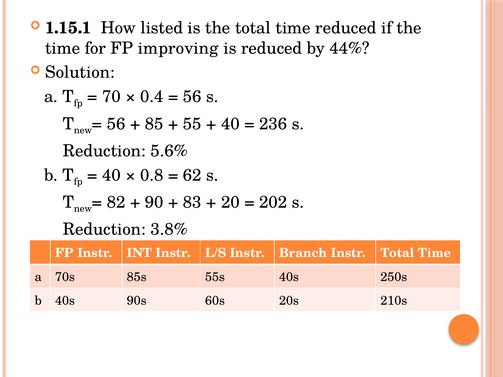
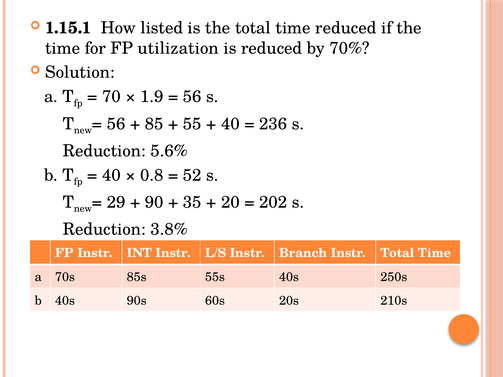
improving: improving -> utilization (178, 48)
44%: 44% -> 70% (350, 48)
0.4: 0.4 -> 1.9 (152, 97)
62: 62 -> 52 (192, 175)
82: 82 -> 29 (116, 202)
83: 83 -> 35 (192, 202)
